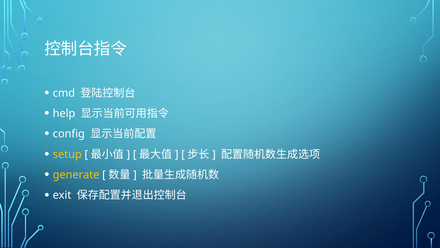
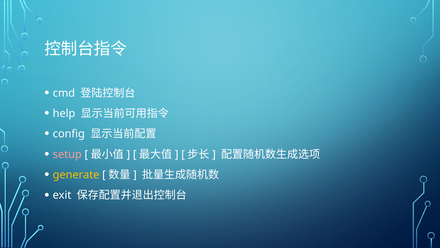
setup colour: yellow -> pink (67, 154)
